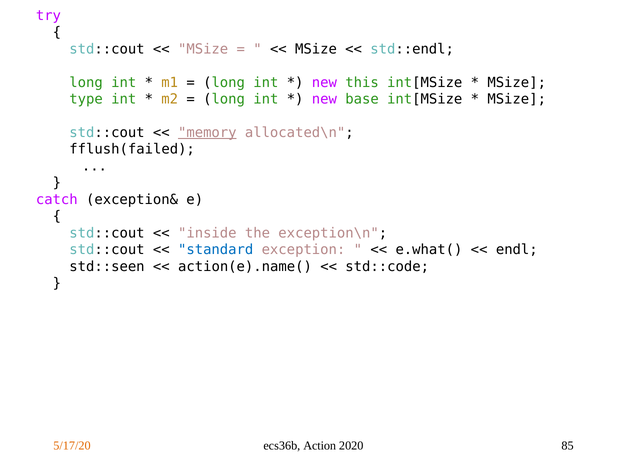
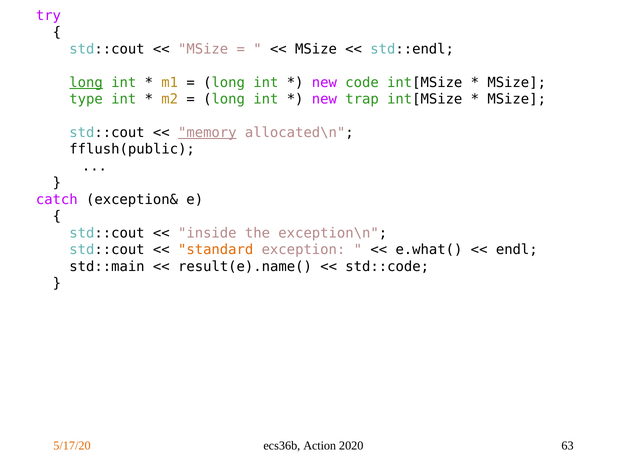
long underline: none -> present (86, 82)
this: this -> code (362, 82)
base: base -> trap (362, 99)
fflush(failed: fflush(failed -> fflush(public (132, 149)
standard colour: blue -> orange (216, 249)
std::seen: std::seen -> std::main (107, 266)
action(e).name(: action(e).name( -> result(e).name( (245, 266)
85: 85 -> 63 (568, 445)
